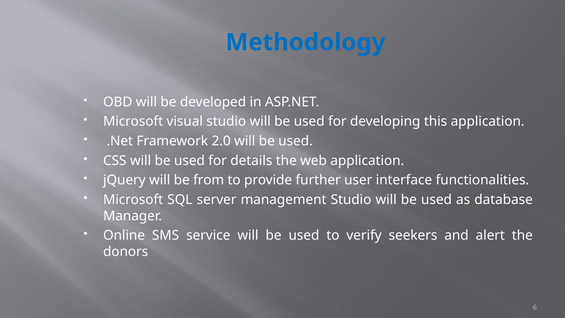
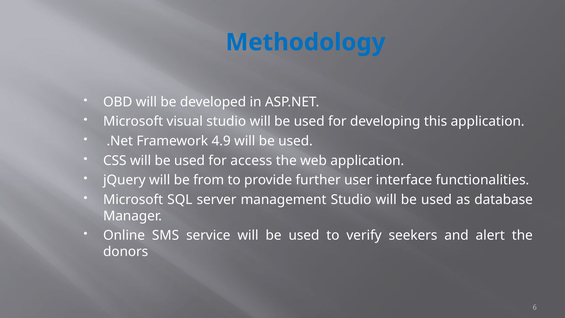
2.0: 2.0 -> 4.9 (221, 141)
details: details -> access (251, 161)
